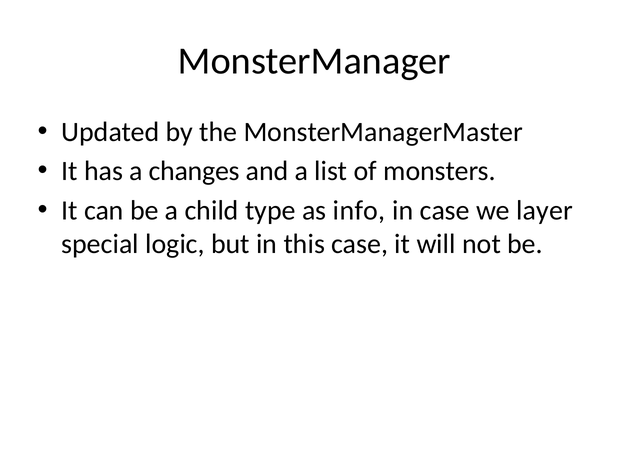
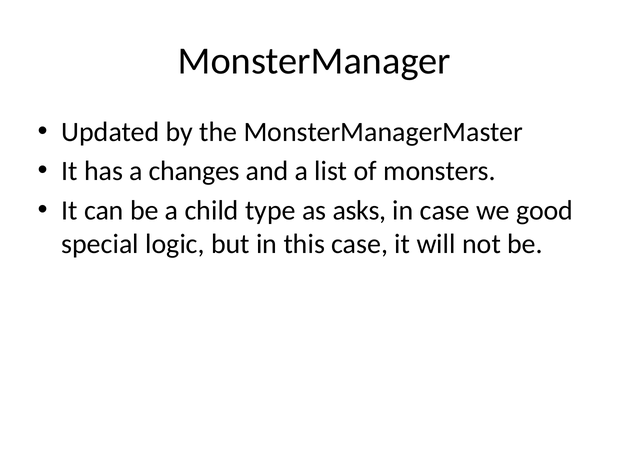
info: info -> asks (359, 210)
layer: layer -> good (545, 210)
